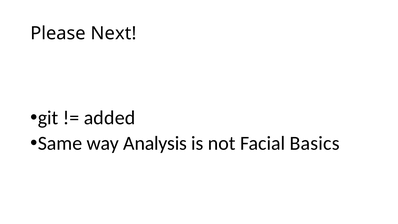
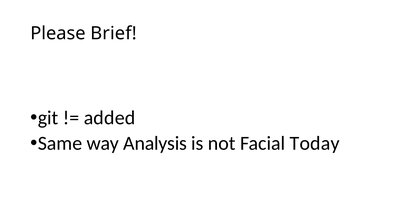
Next: Next -> Brief (114, 33)
Basics: Basics -> Today (315, 143)
